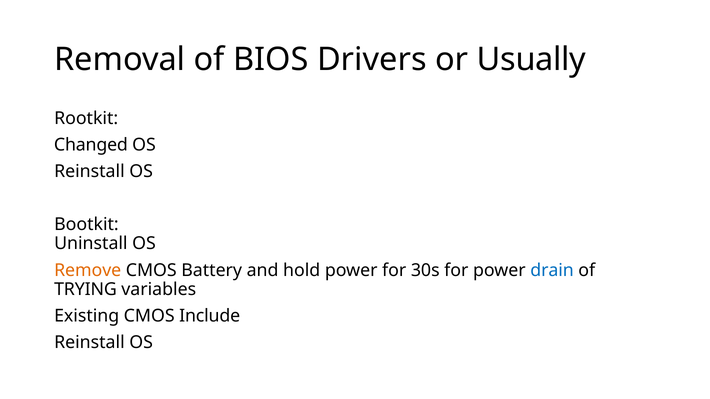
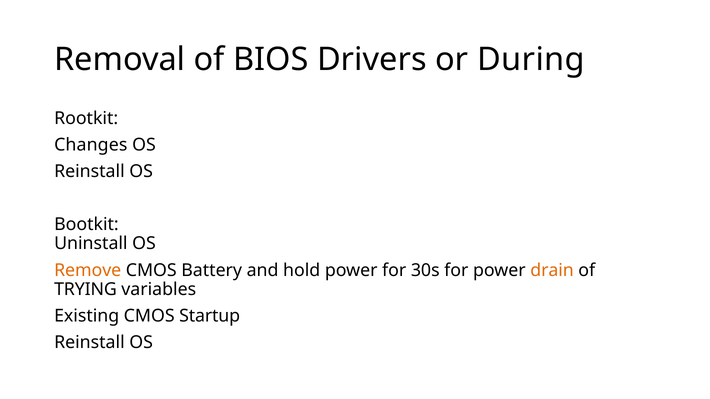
Usually: Usually -> During (531, 60)
Changed: Changed -> Changes (91, 145)
drain colour: blue -> orange (552, 270)
Include: Include -> Startup (210, 316)
